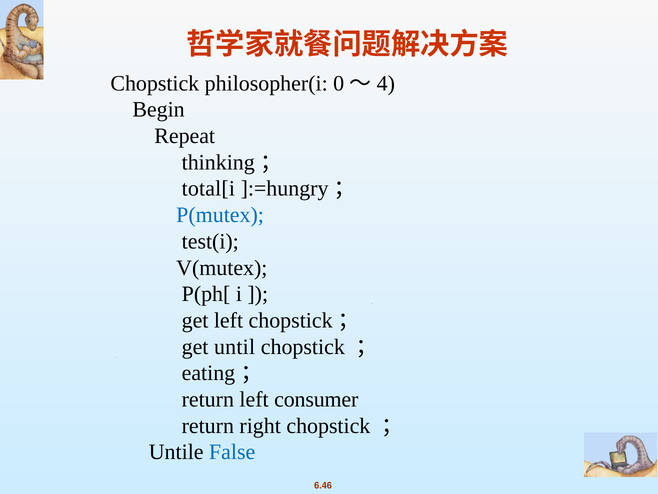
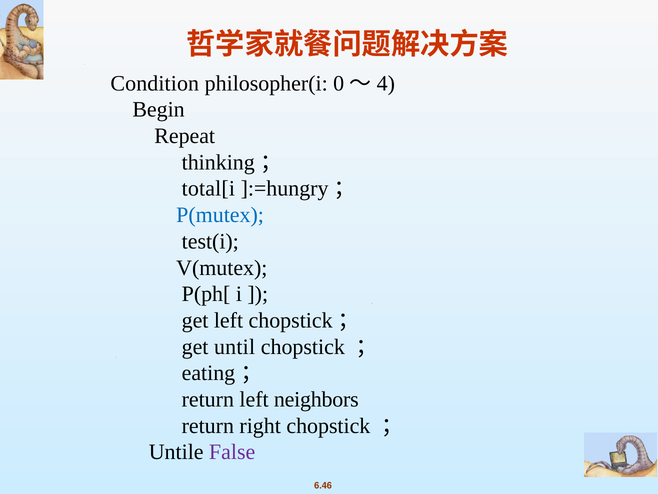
Chopstick: Chopstick -> Condition (155, 83)
consumer: consumer -> neighbors (316, 399)
False colour: blue -> purple (232, 452)
